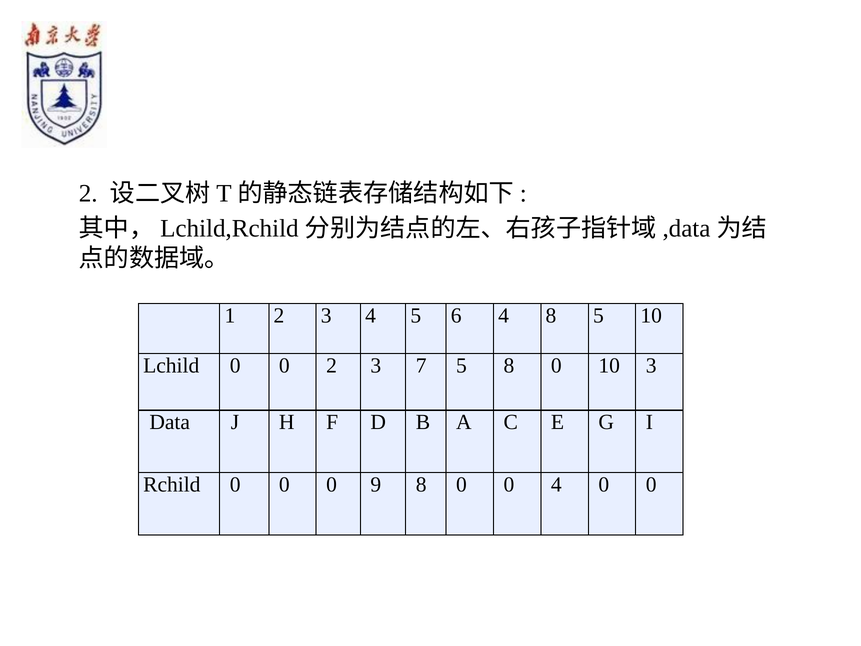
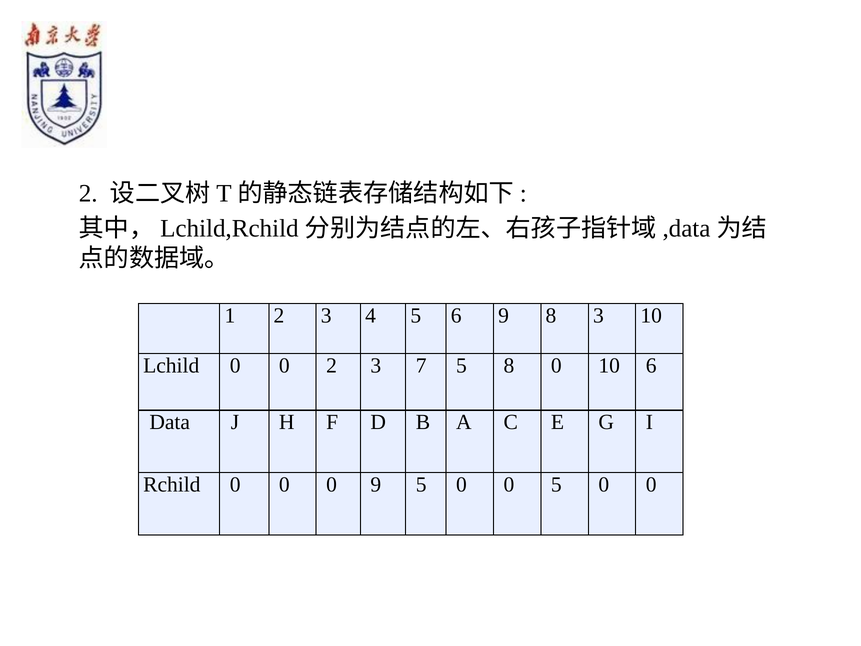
6 4: 4 -> 9 (504, 315)
8 5: 5 -> 3 (598, 315)
10 3: 3 -> 6 (651, 366)
9 8: 8 -> 5 (421, 484)
0 4: 4 -> 5 (556, 484)
